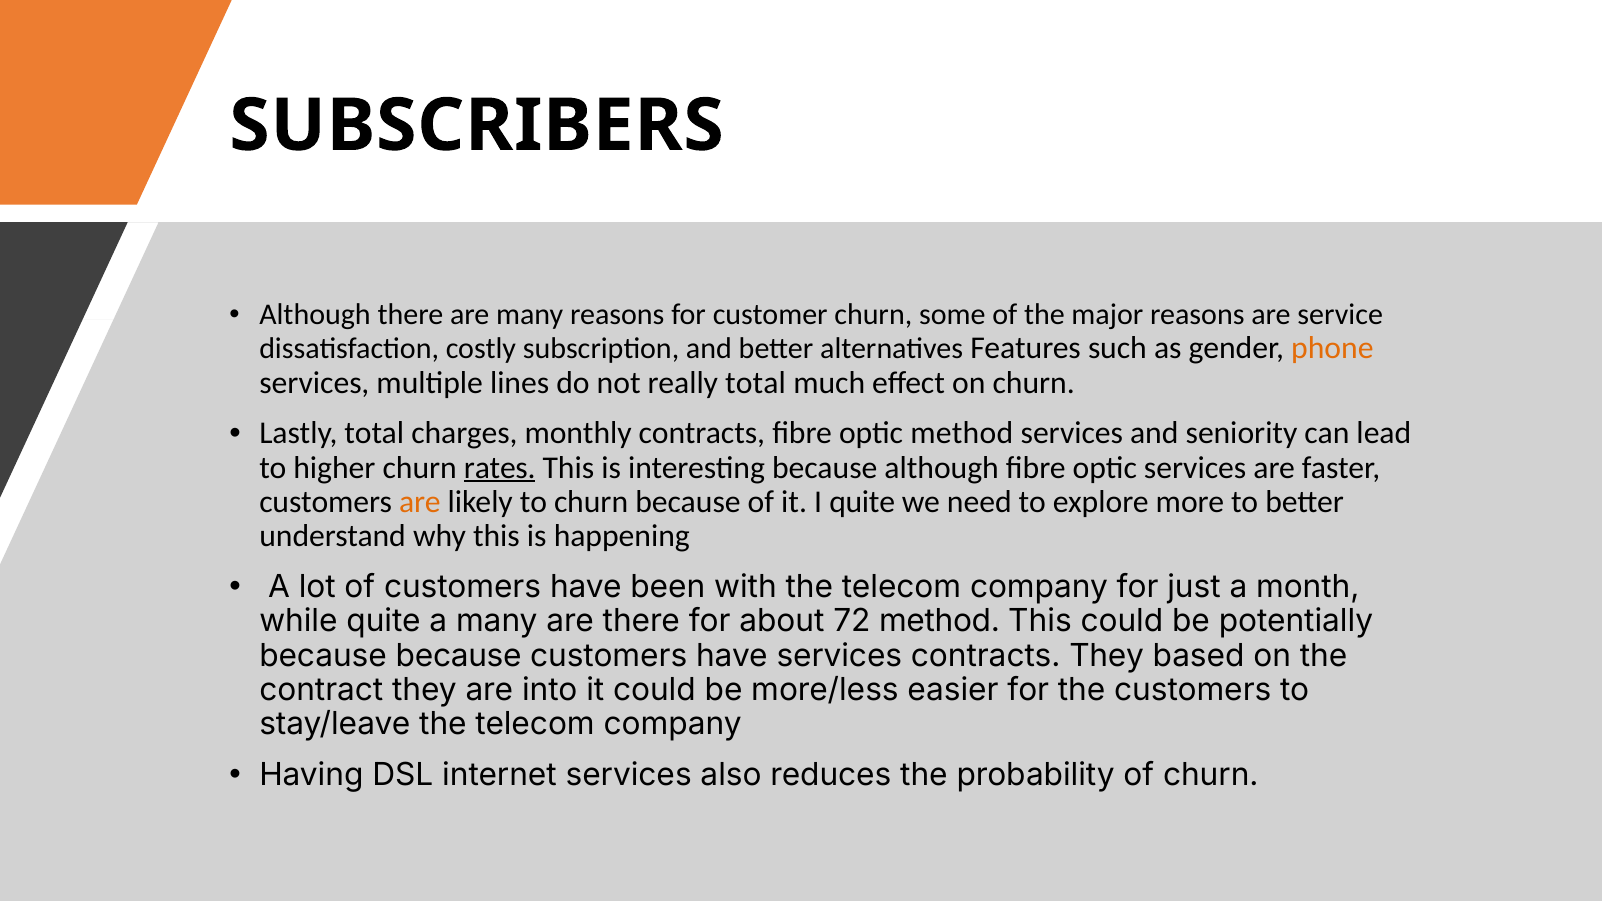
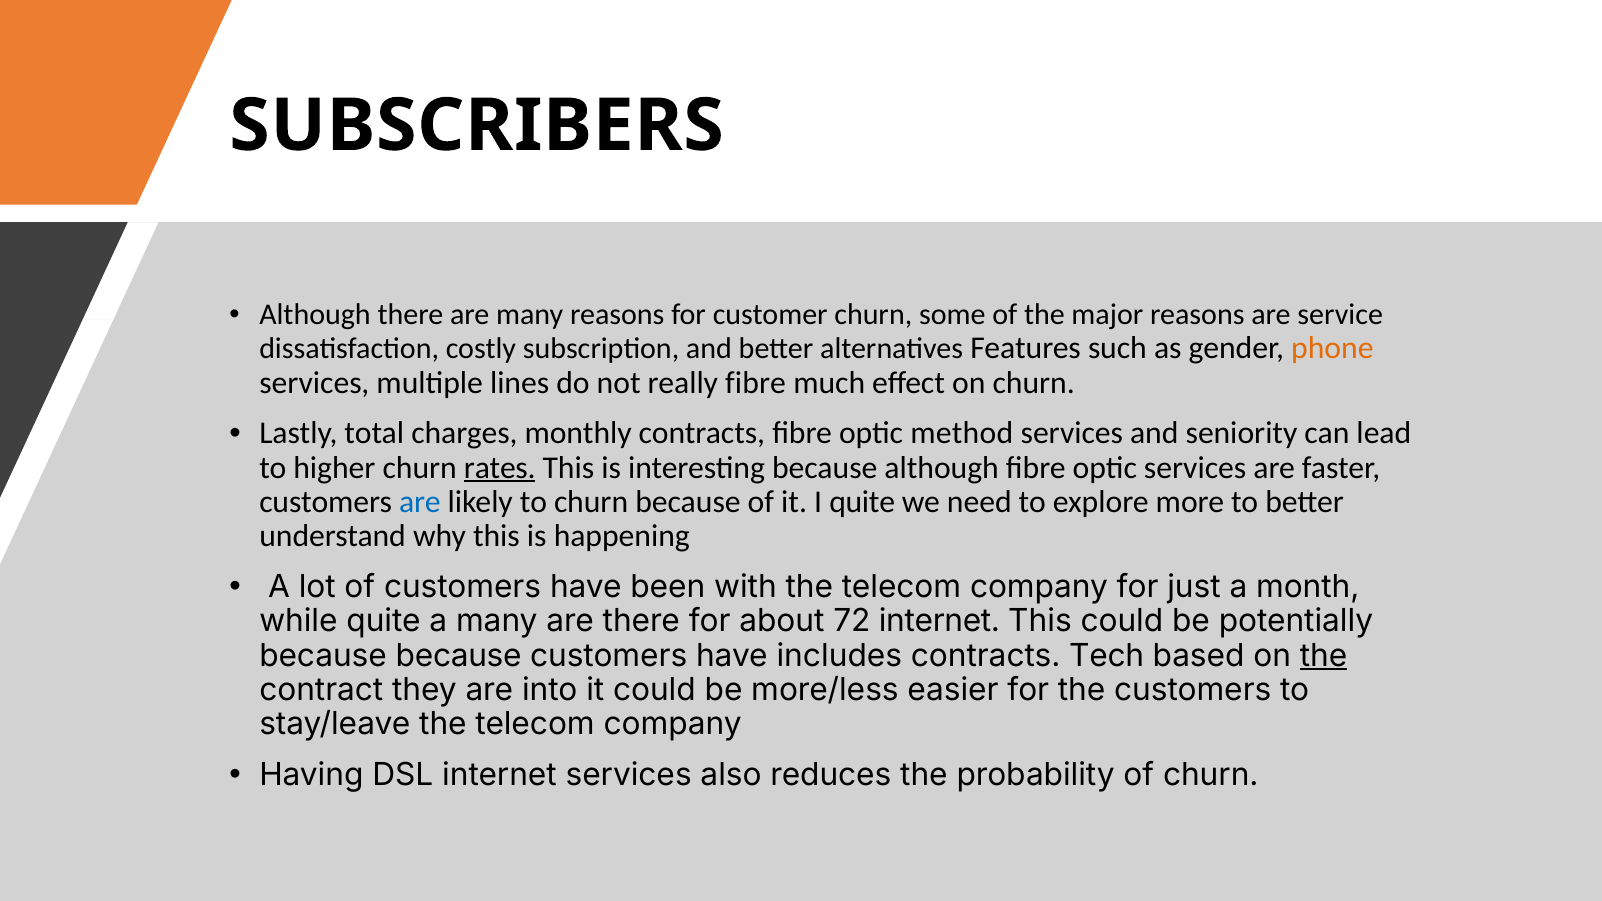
really total: total -> fibre (756, 383)
are colour: orange -> blue (420, 502)
72 method: method -> internet (939, 622)
have services: services -> includes (839, 656)
contracts They: They -> Tech (1107, 656)
the underline: none -> present (1324, 656)
